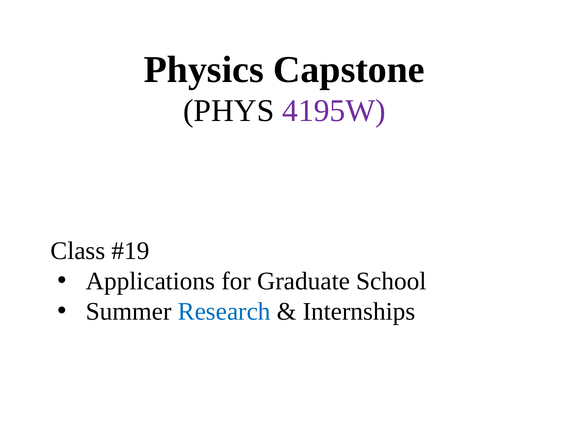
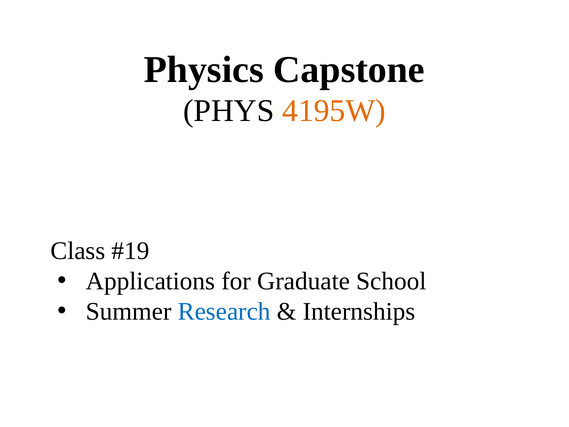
4195W colour: purple -> orange (334, 111)
